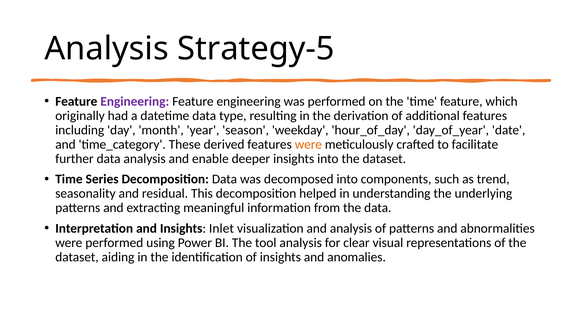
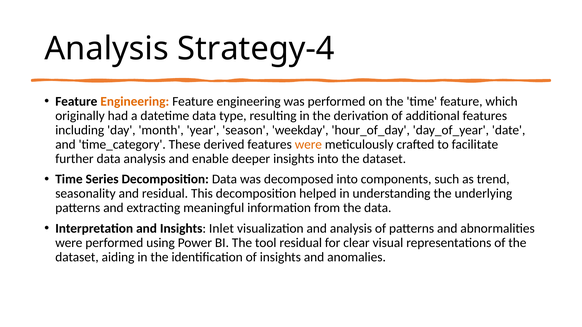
Strategy-5: Strategy-5 -> Strategy-4 (256, 49)
Engineering colour: purple -> orange (135, 101)
tool analysis: analysis -> residual (301, 243)
